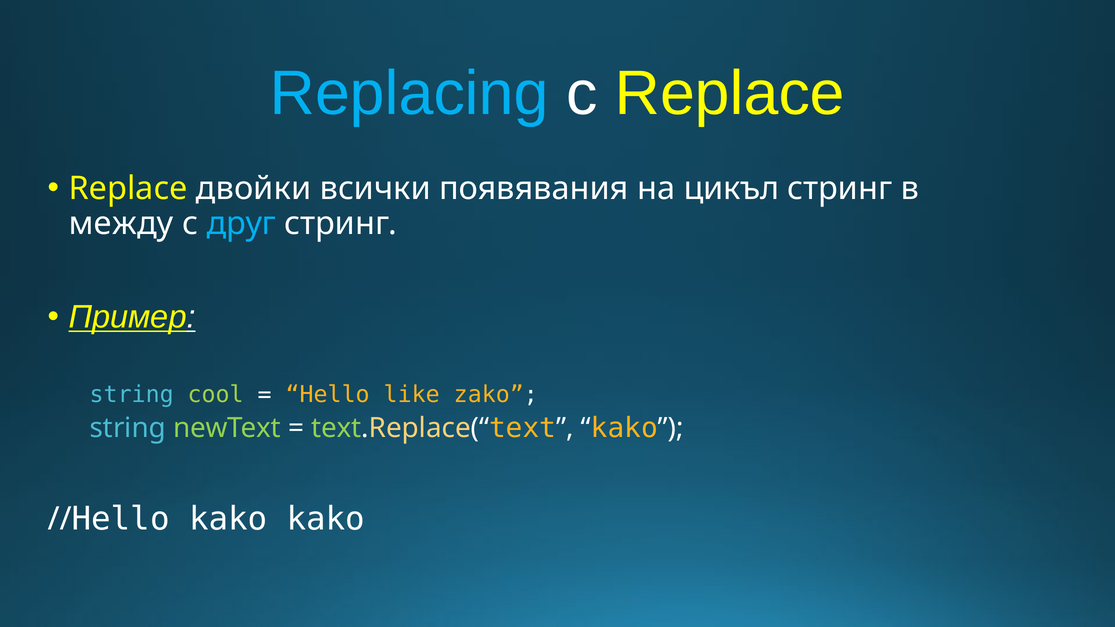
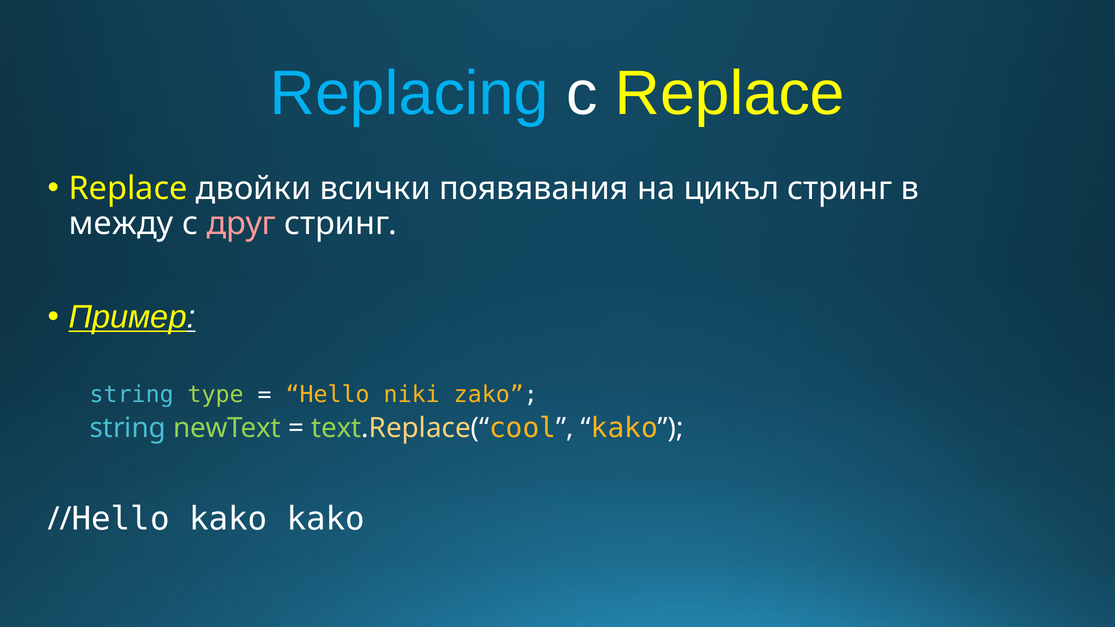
друг colour: light blue -> pink (241, 224)
cool: cool -> type (216, 395)
like: like -> niki (412, 395)
text: text -> cool (523, 428)
